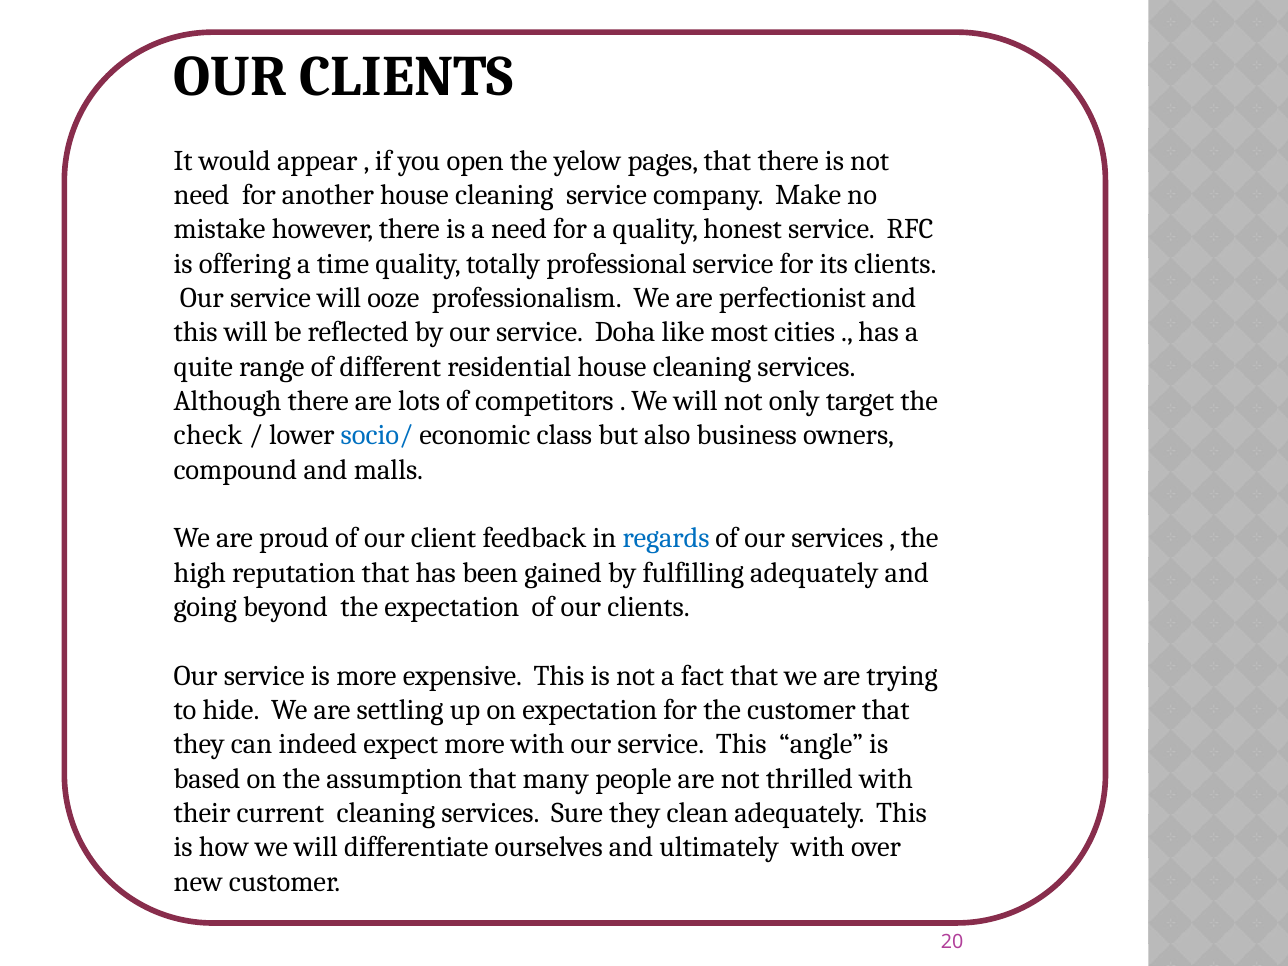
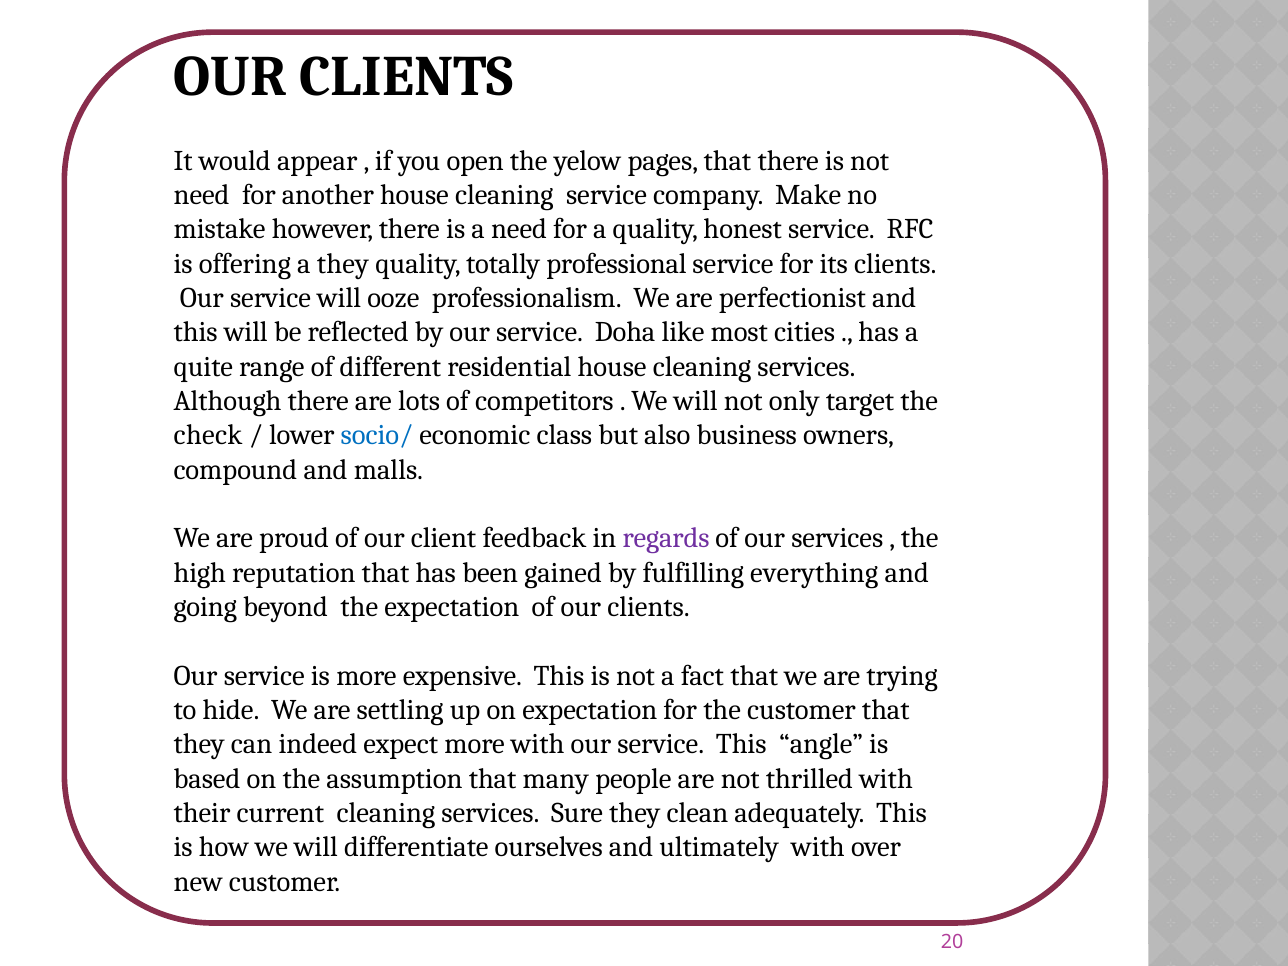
a time: time -> they (343, 264)
regards colour: blue -> purple (666, 538)
fulfilling adequately: adequately -> everything (814, 573)
